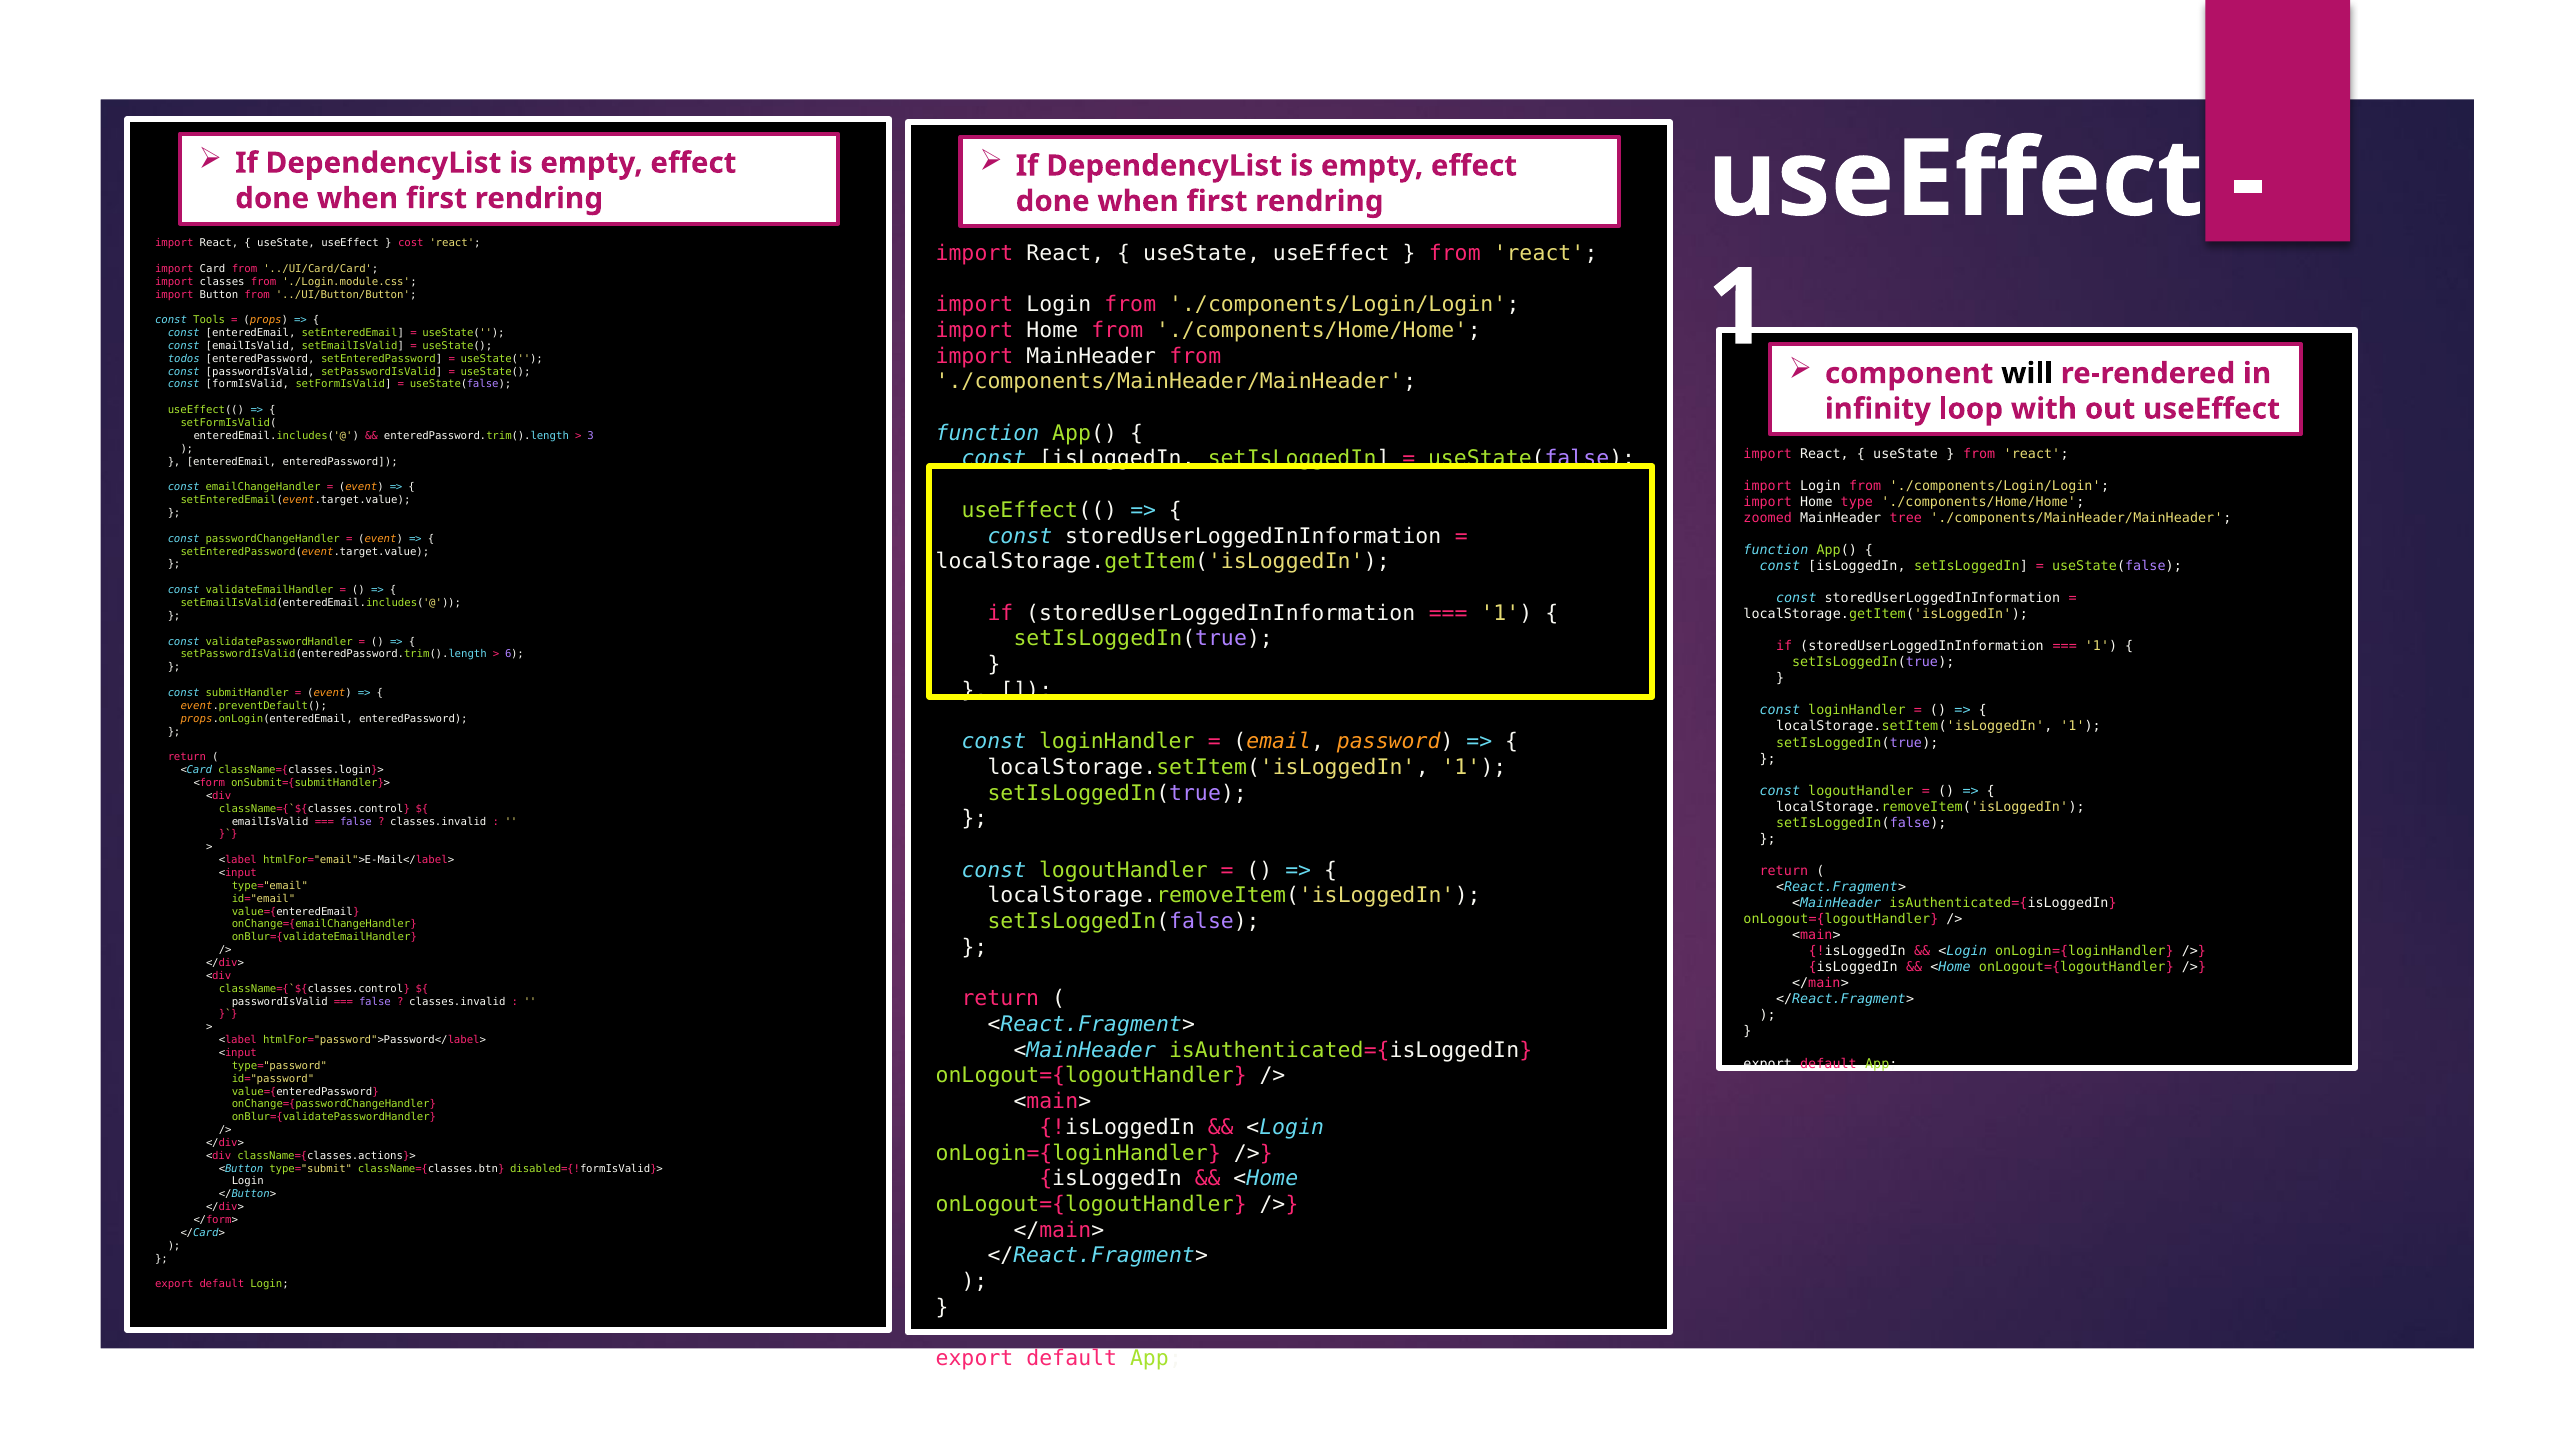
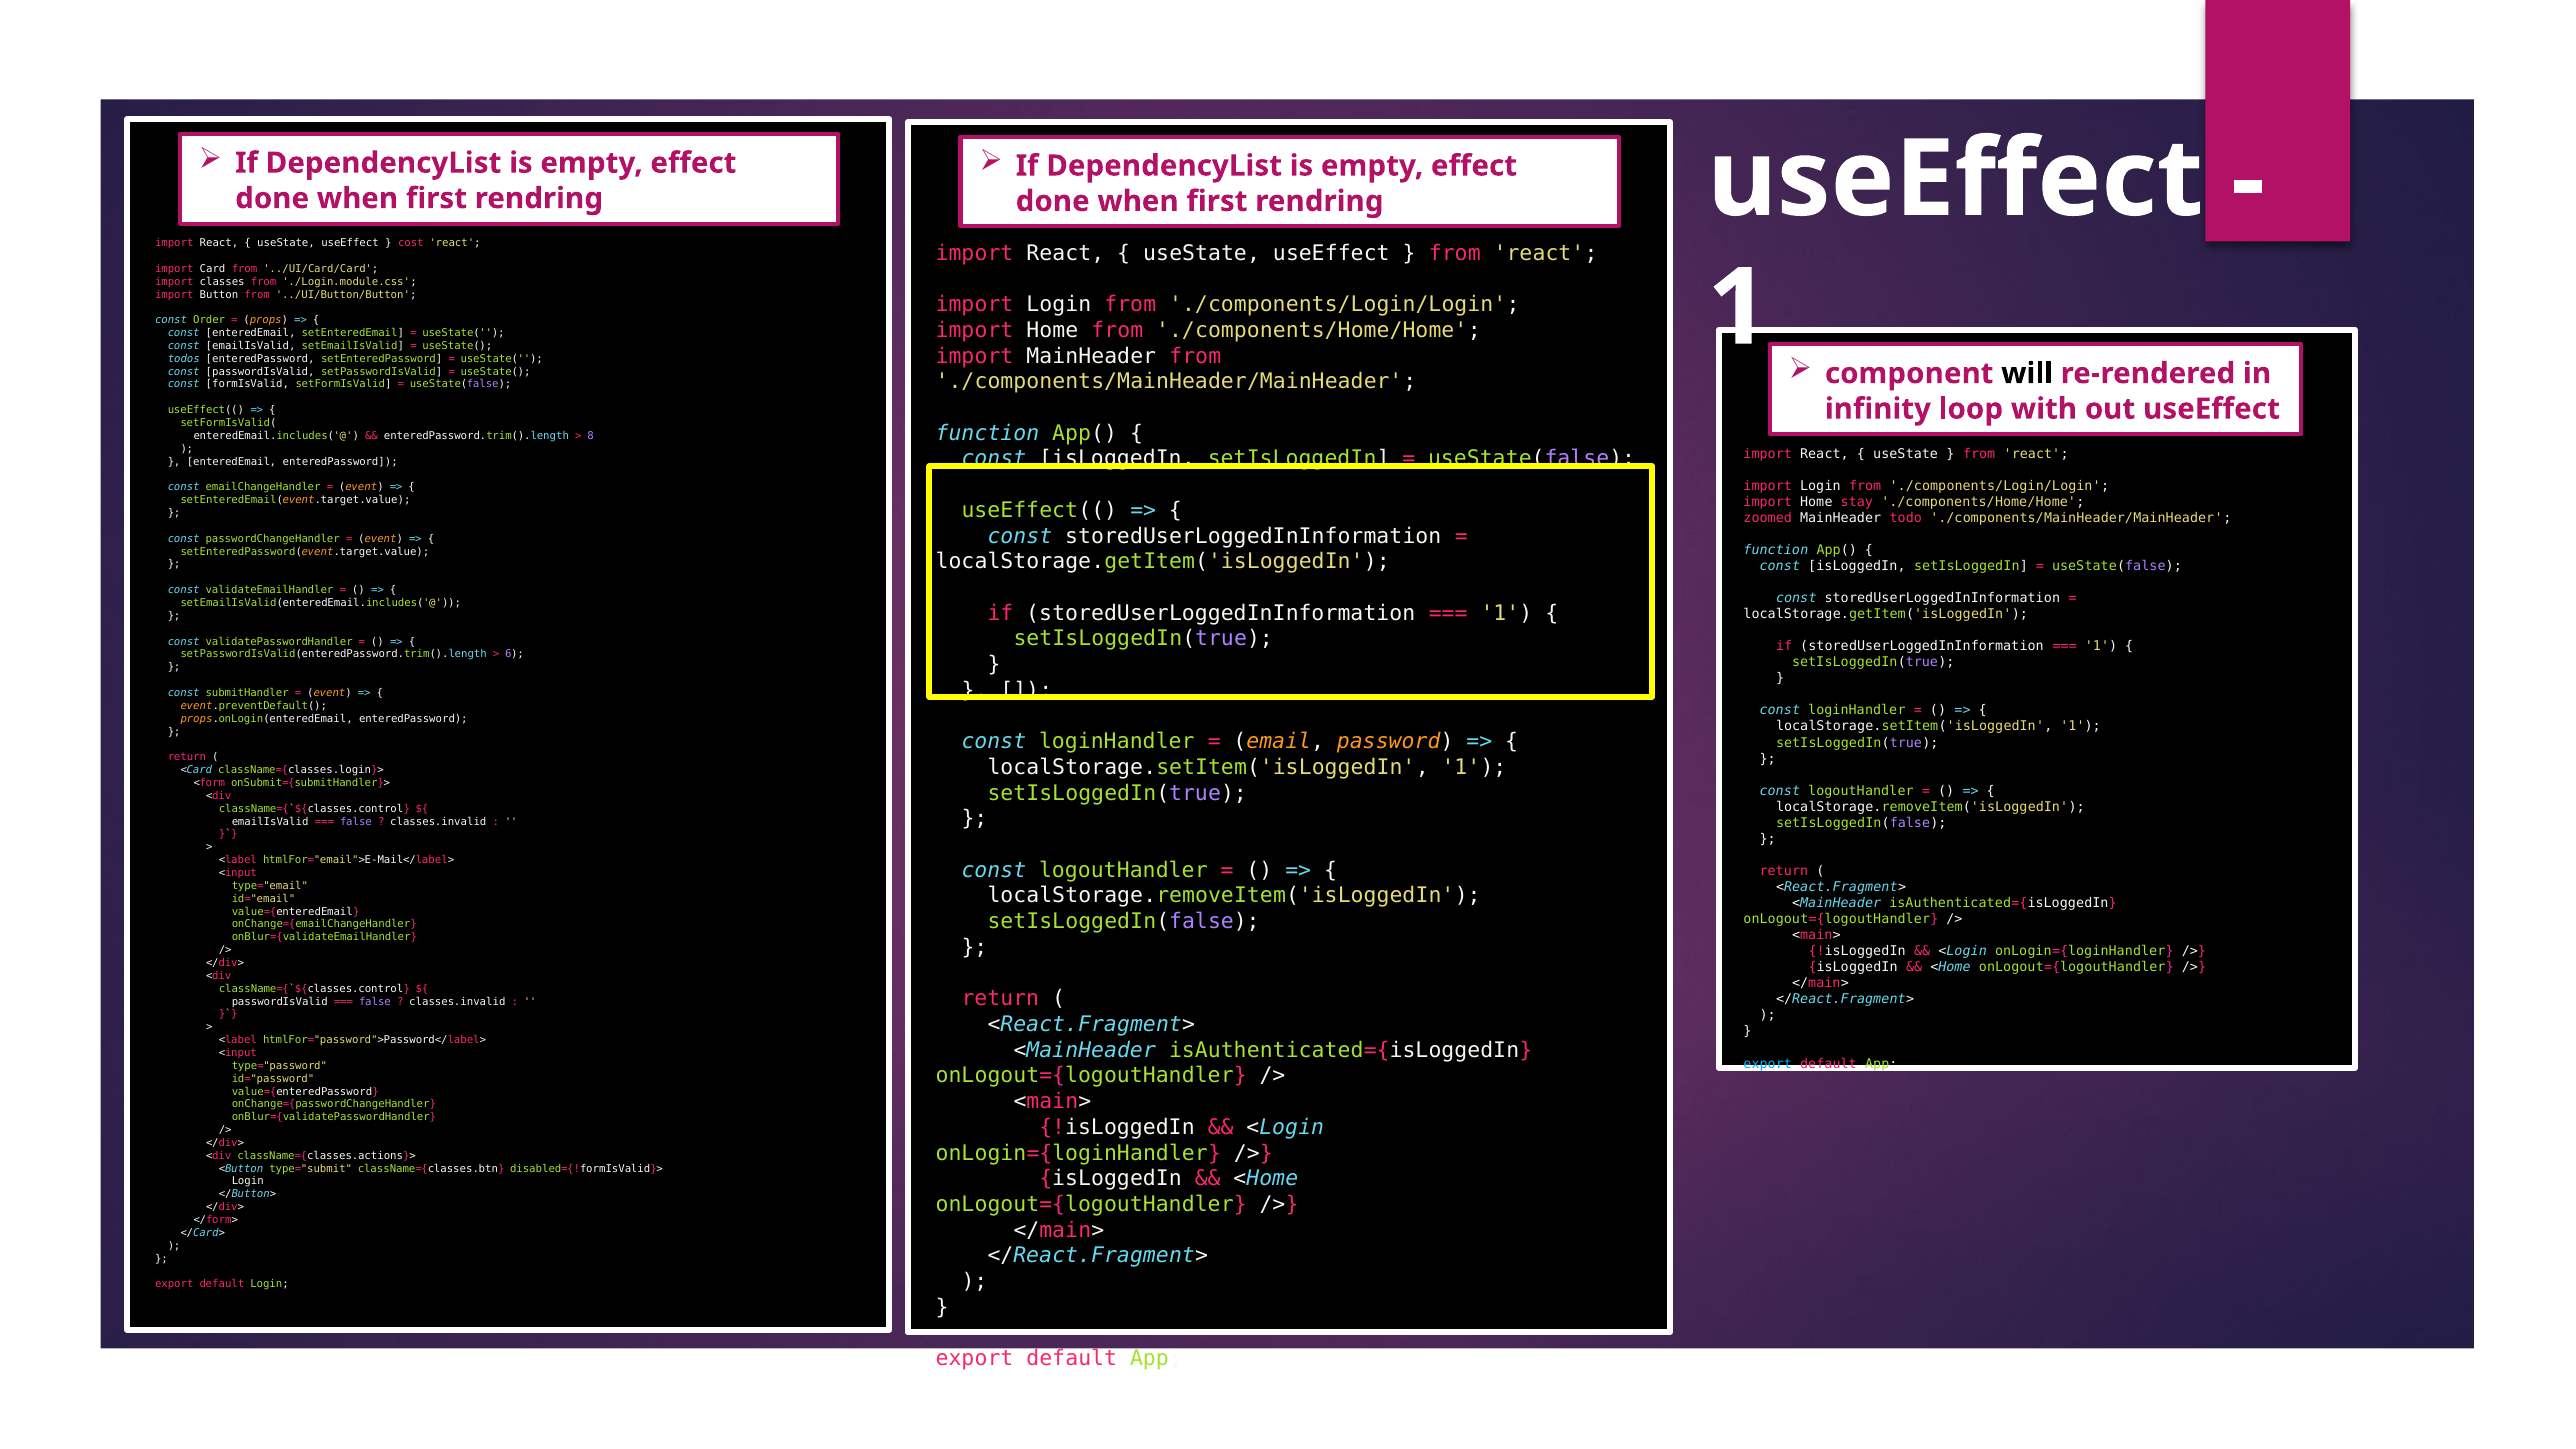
Tools: Tools -> Order (209, 320)
3: 3 -> 8 (591, 436)
type: type -> stay (1857, 502)
tree: tree -> todo (1906, 518)
export colour: white -> light blue (1768, 1064)
